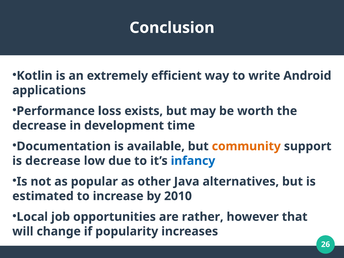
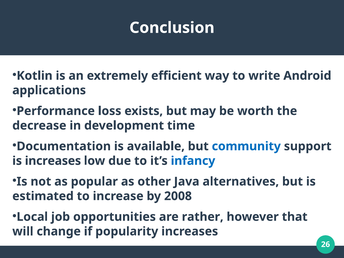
community colour: orange -> blue (246, 146)
is decrease: decrease -> increases (53, 161)
2010: 2010 -> 2008 (178, 196)
